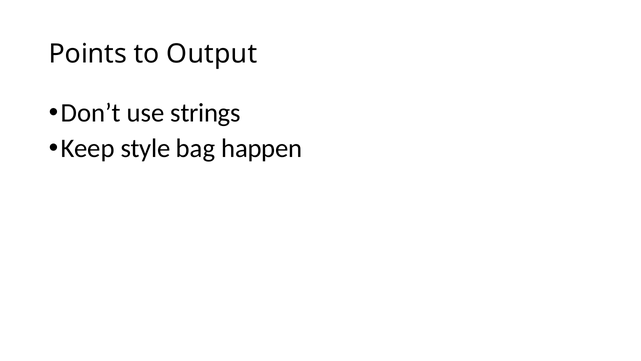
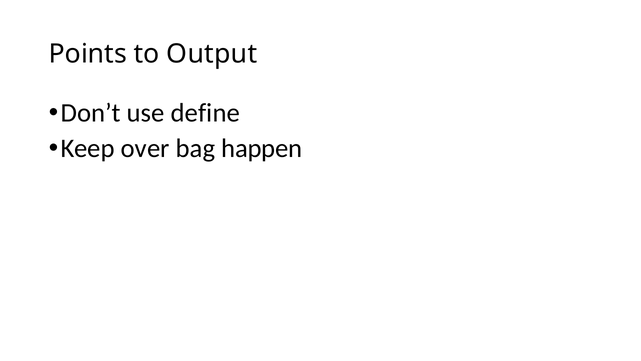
strings: strings -> define (205, 113)
style: style -> over (145, 148)
